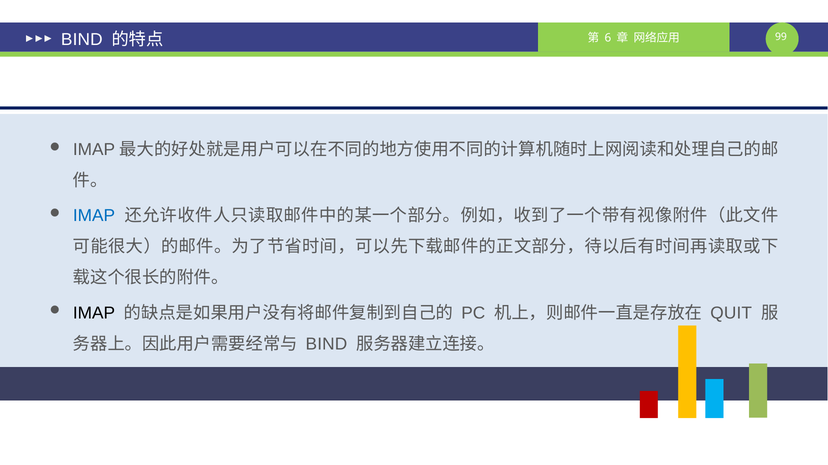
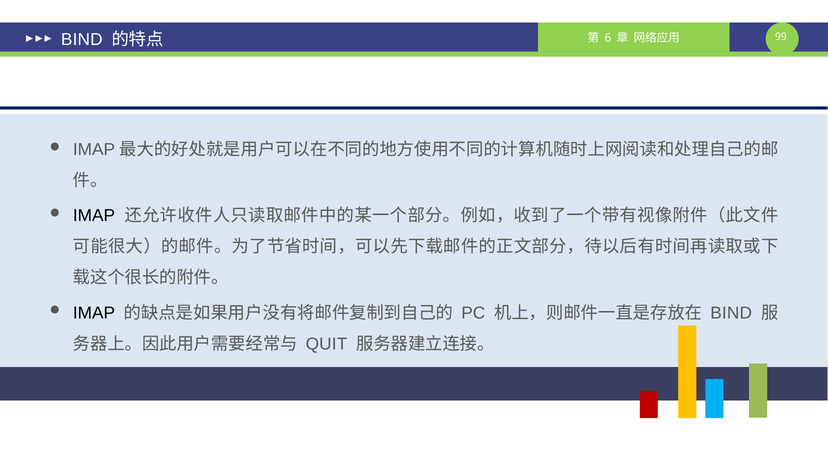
IMAP colour: blue -> black (94, 216)
QUIT: QUIT -> BIND (731, 313)
BIND: BIND -> QUIT (326, 344)
